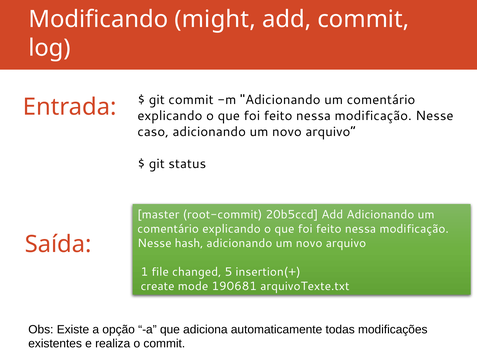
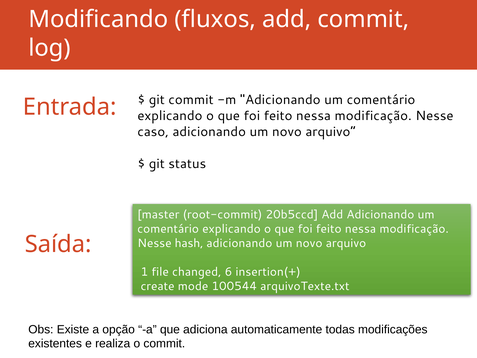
might: might -> fluxos (215, 19)
5: 5 -> 6 (228, 272)
190681: 190681 -> 100544 (234, 286)
